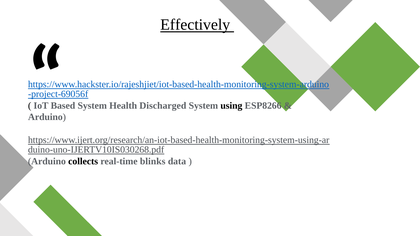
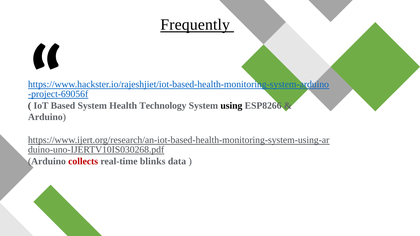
Effectively: Effectively -> Frequently (195, 25)
Discharged: Discharged -> Technology (163, 106)
collects colour: black -> red (83, 161)
